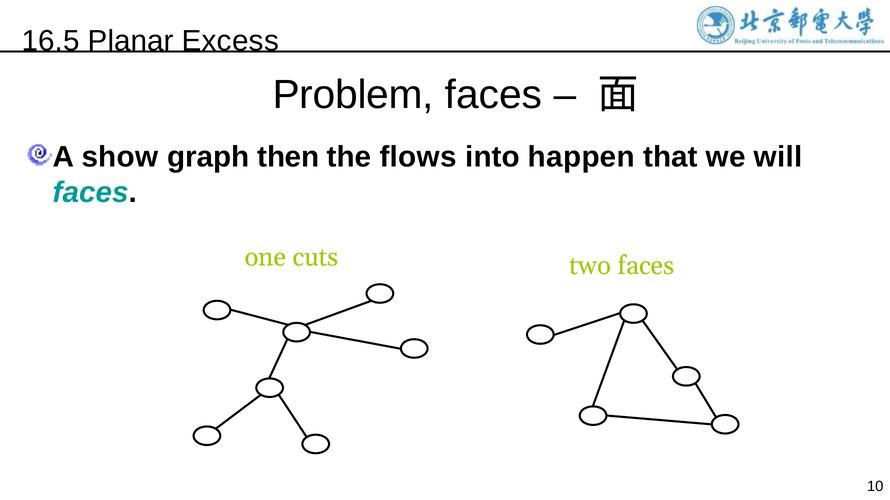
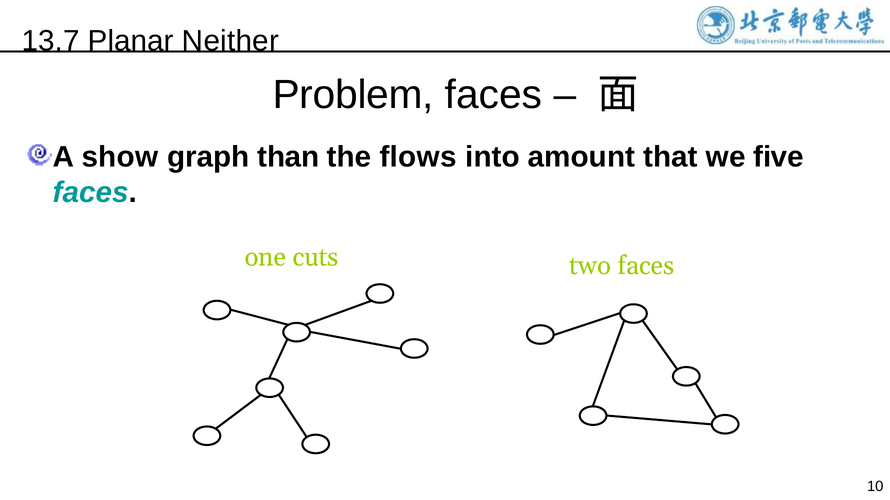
16.5: 16.5 -> 13.7 (51, 41)
Excess: Excess -> Neither (230, 41)
then: then -> than (288, 157)
happen: happen -> amount (582, 157)
will: will -> five (779, 157)
